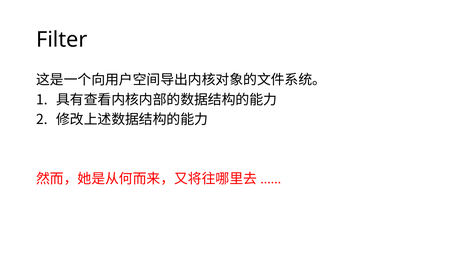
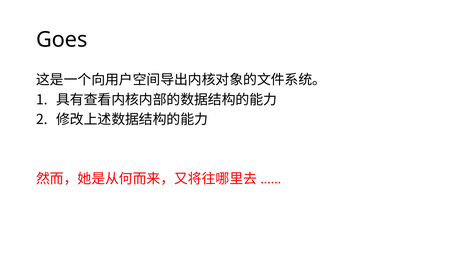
Filter: Filter -> Goes (62, 40)
